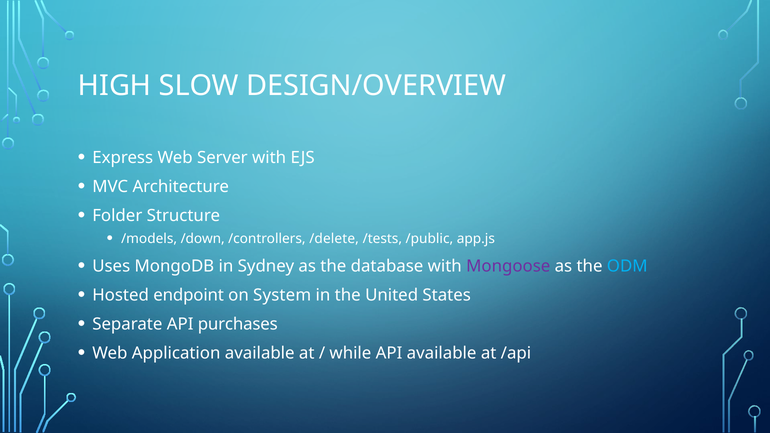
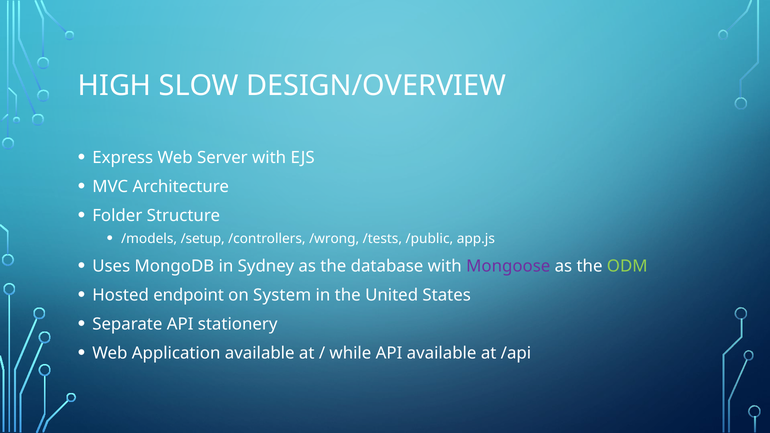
/down: /down -> /setup (203, 239)
/delete: /delete -> /wrong (334, 239)
ODM colour: light blue -> light green (627, 266)
purchases: purchases -> stationery (238, 324)
